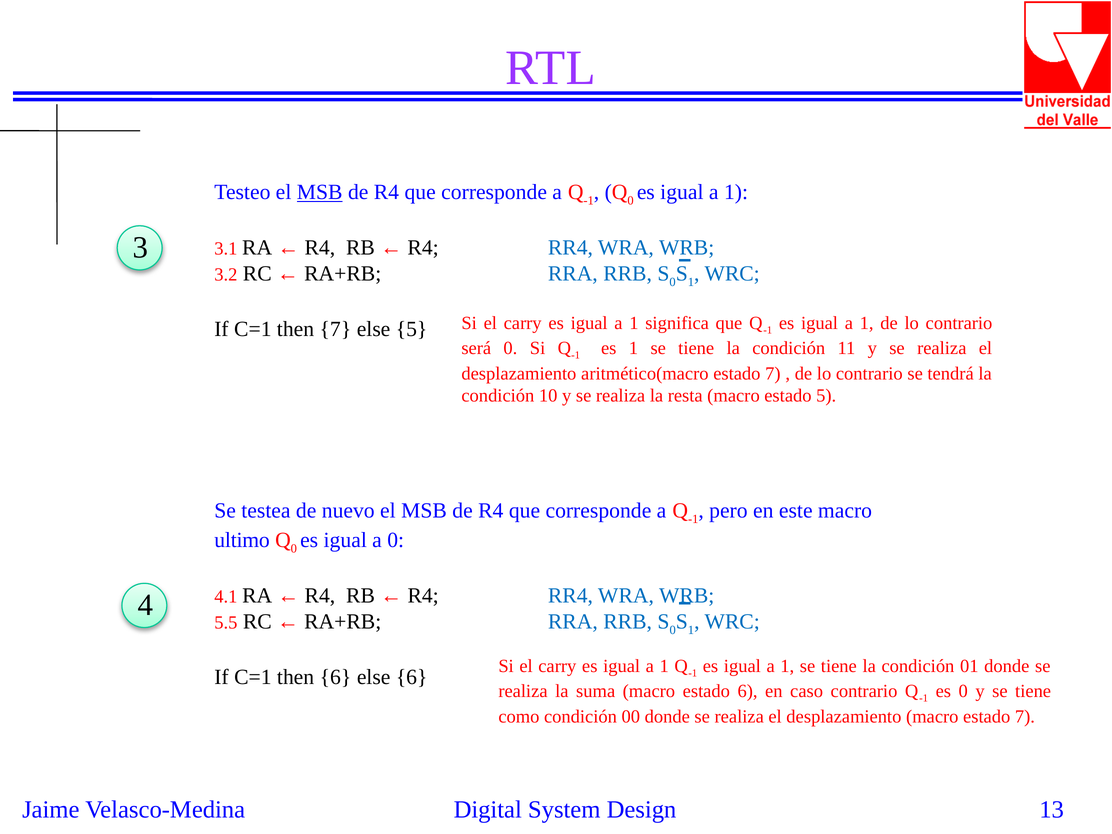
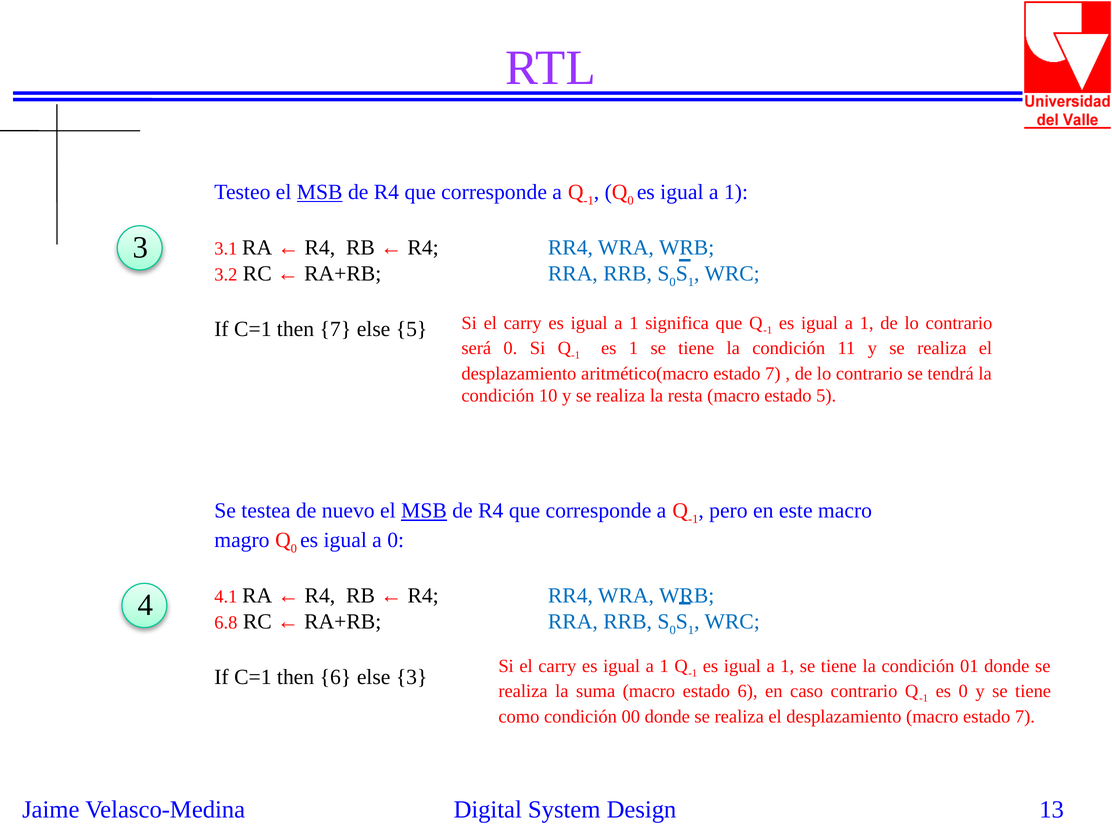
MSB underline: none -> present (424, 511)
ultimo: ultimo -> magro (242, 540)
5.5: 5.5 -> 6.8 (226, 623)
else 6: 6 -> 3 (412, 677)
